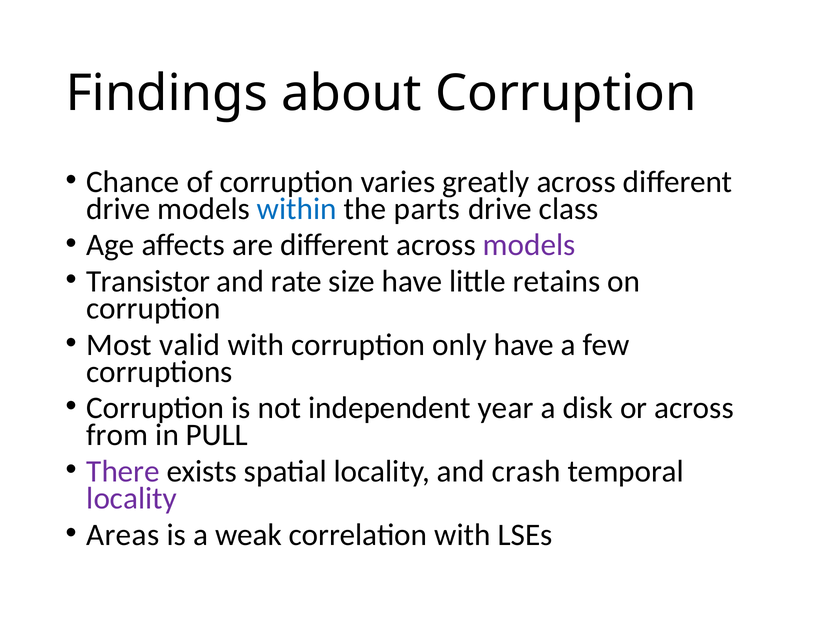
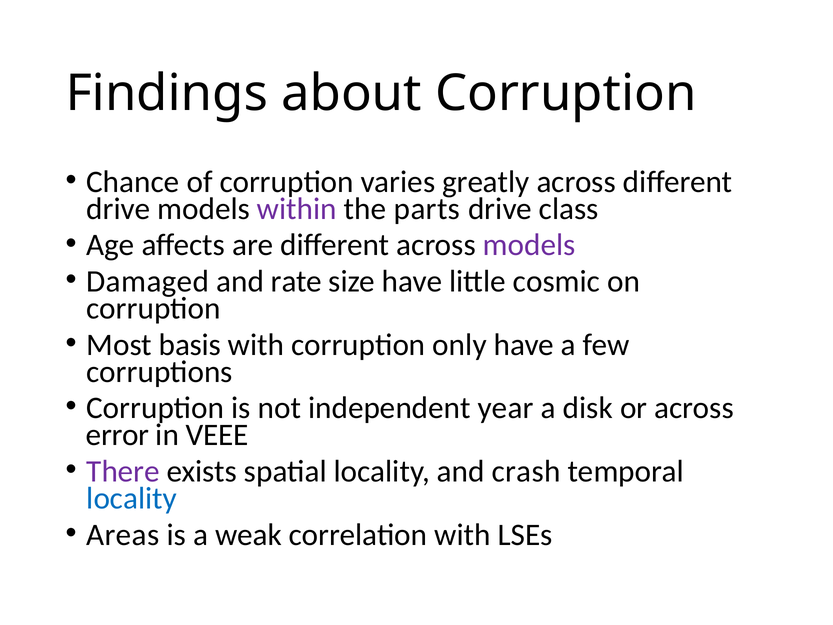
within colour: blue -> purple (297, 209)
Transistor: Transistor -> Damaged (148, 281)
retains: retains -> cosmic (557, 281)
valid: valid -> basis (190, 345)
from: from -> error (118, 435)
PULL: PULL -> VEEE (217, 435)
locality colour: purple -> blue (132, 498)
